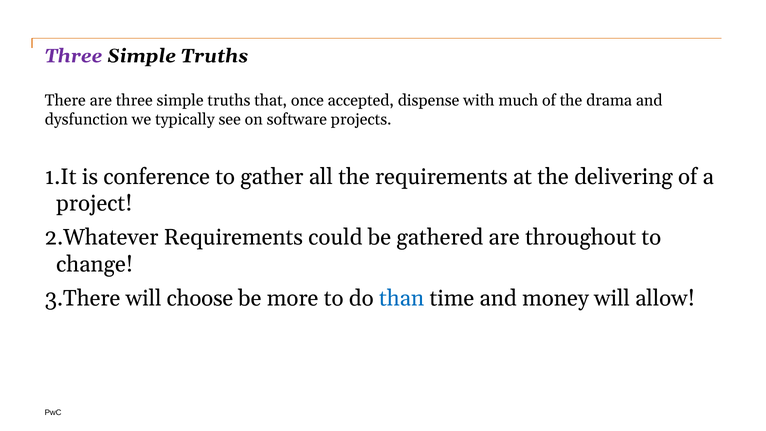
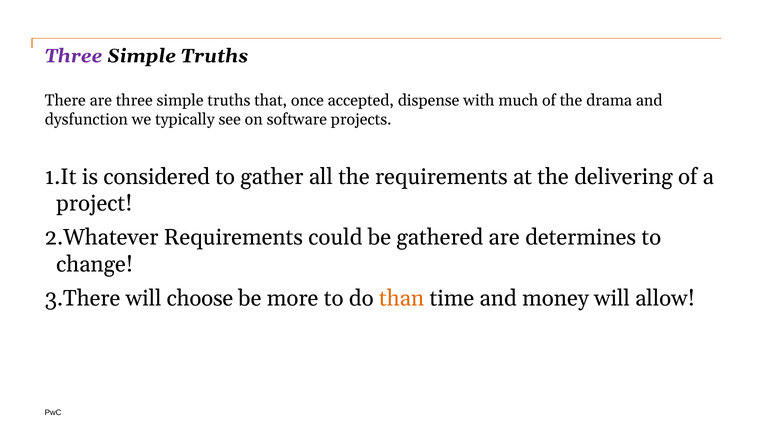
conference: conference -> considered (157, 177)
throughout: throughout -> determines (581, 237)
than colour: blue -> orange (402, 298)
